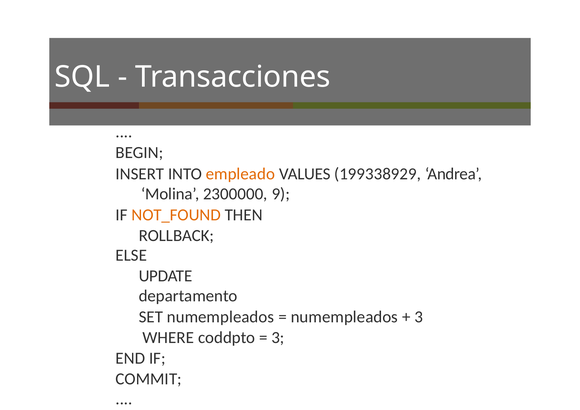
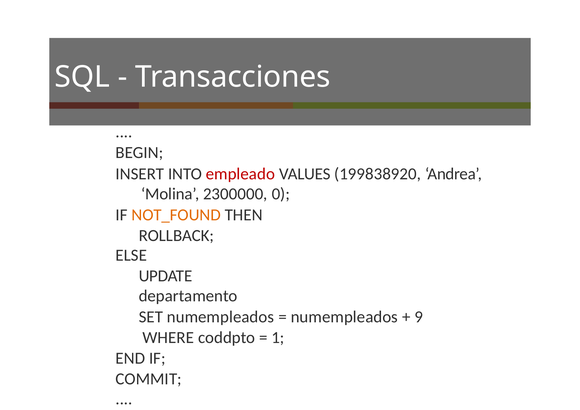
empleado colour: orange -> red (240, 174)
199338929: 199338929 -> 199838920 (378, 174)
9: 9 -> 0 (281, 194)
3: 3 -> 9 (419, 317)
3: 3 -> 1 (278, 337)
